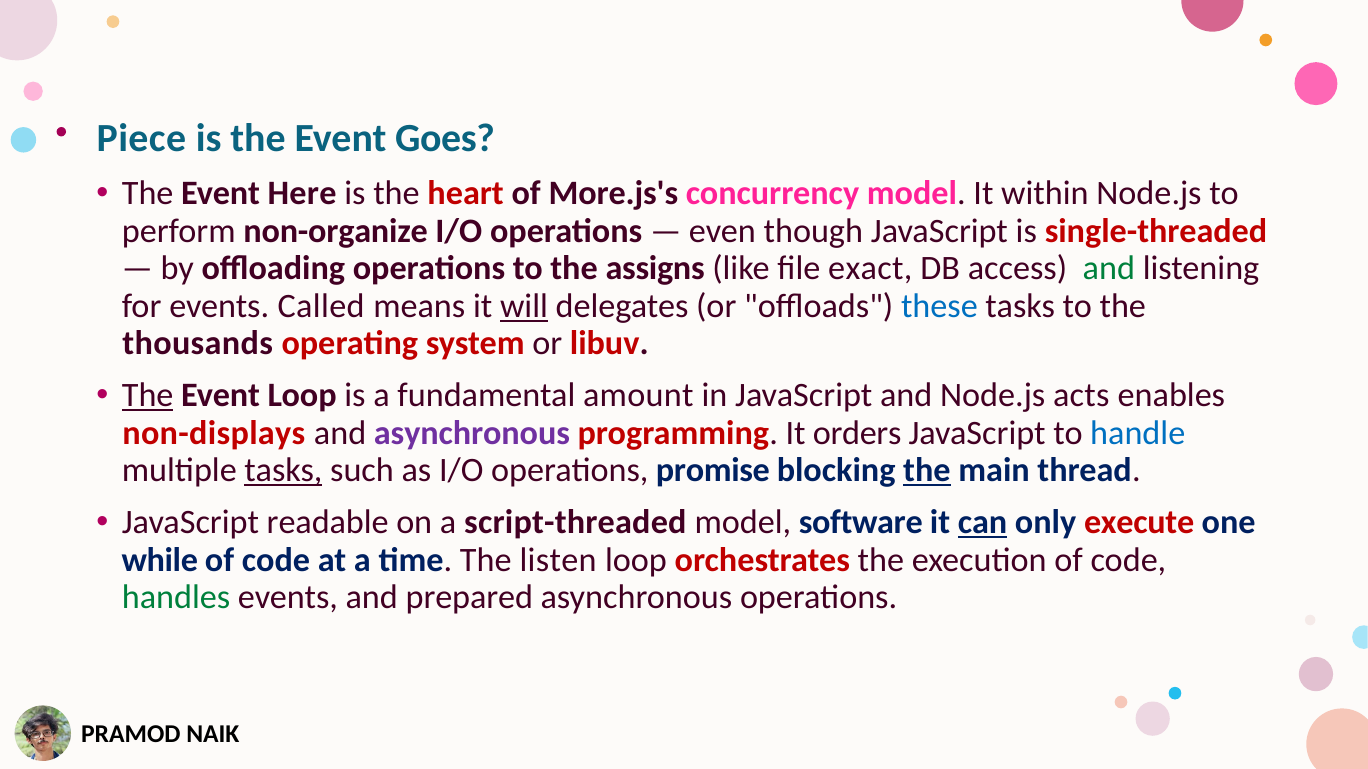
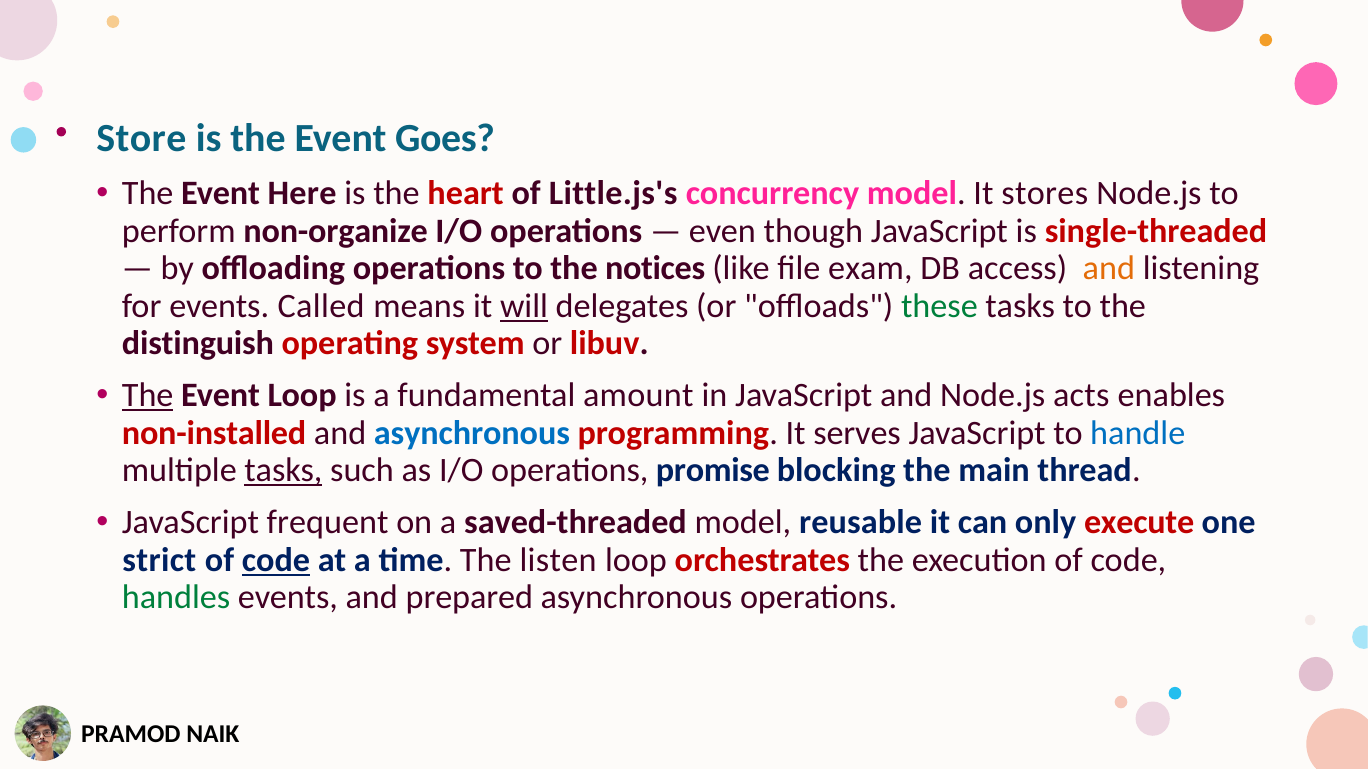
Piece: Piece -> Store (141, 139)
More.js's: More.js's -> Little.js's (613, 194)
within: within -> stores (1045, 194)
assigns: assigns -> notices (655, 269)
exact: exact -> exam (870, 269)
and colour: green -> orange (1109, 269)
these colour: blue -> green (939, 306)
thousands: thousands -> distinguish (198, 344)
non-displays: non-displays -> non-installed (214, 433)
asynchronous colour: purple -> blue (472, 433)
orders: orders -> serves (857, 433)
the underline: present -> none (927, 471)
readable: readable -> frequent (328, 523)
script-threaded: script-threaded -> saved-threaded (576, 523)
software: software -> reusable (861, 523)
can underline: present -> none (983, 523)
while: while -> strict (159, 560)
code underline: none -> present (276, 560)
